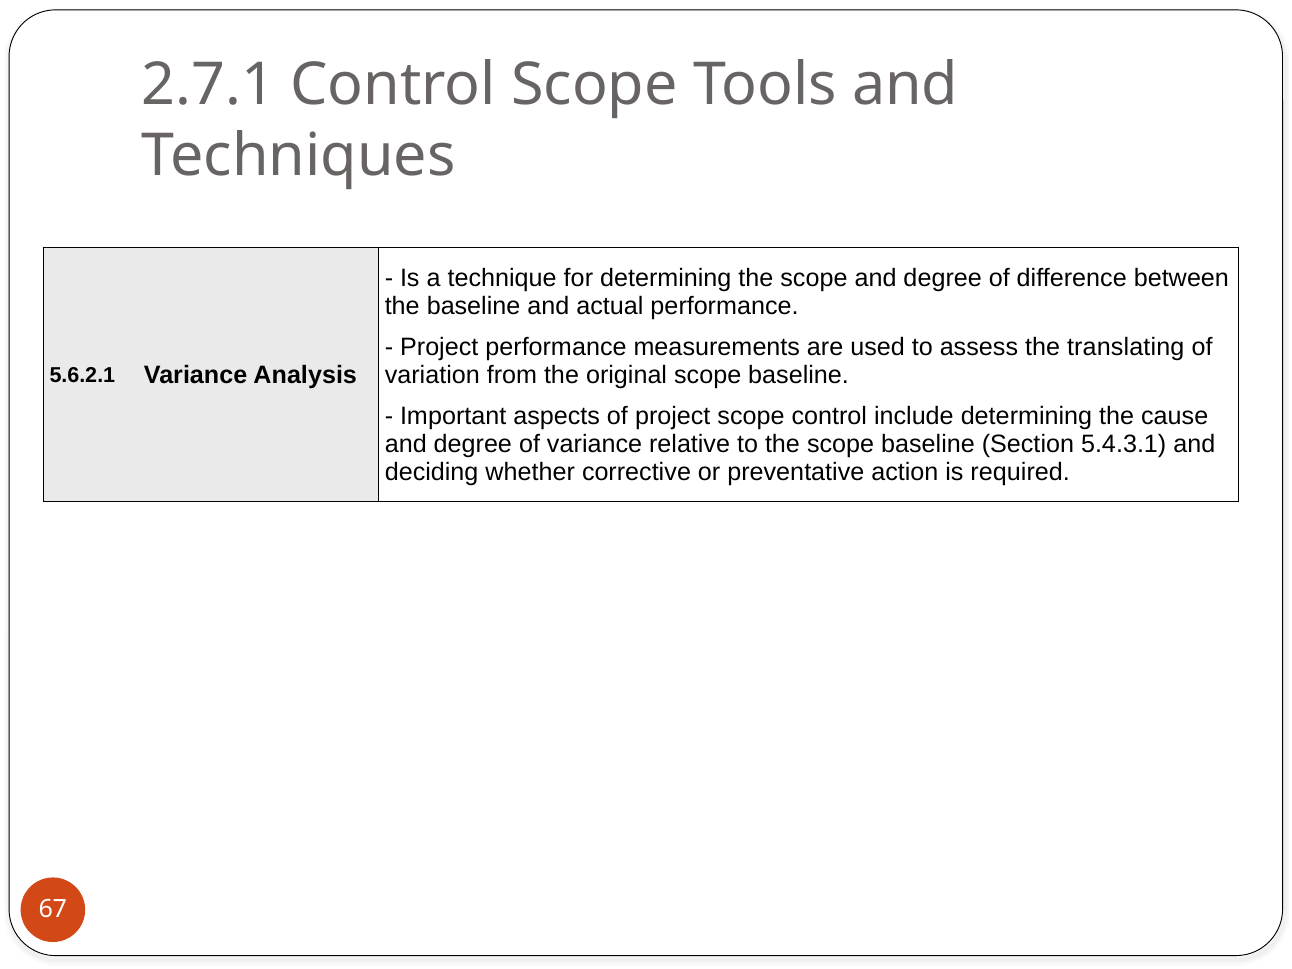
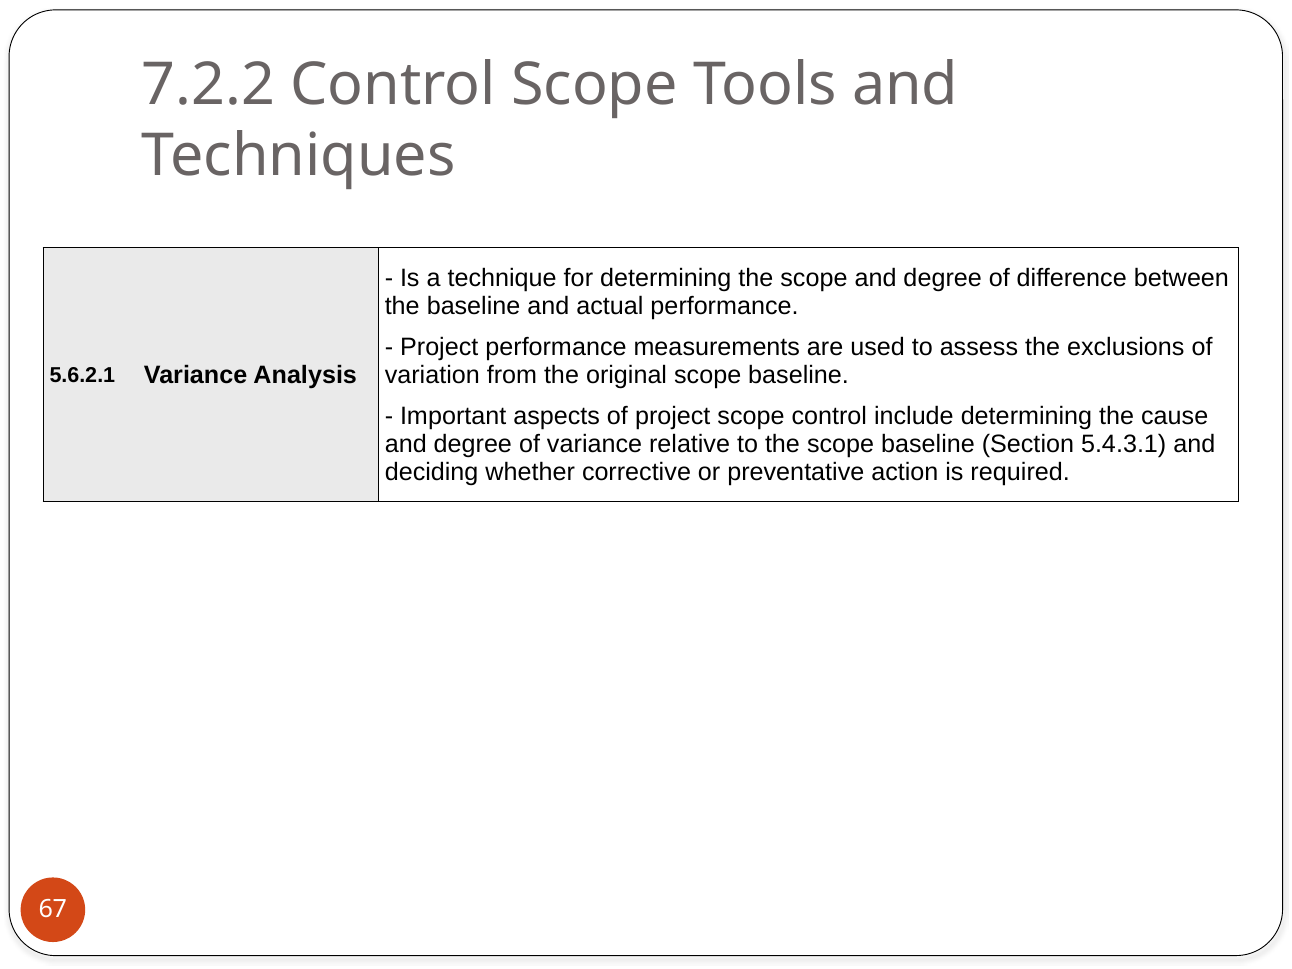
2.7.1: 2.7.1 -> 7.2.2 (209, 85)
translating: translating -> exclusions (1126, 347)
